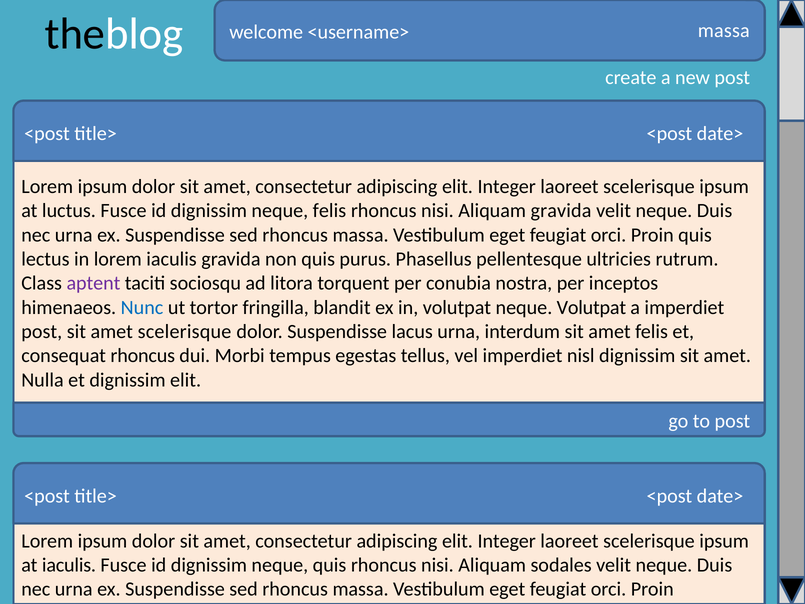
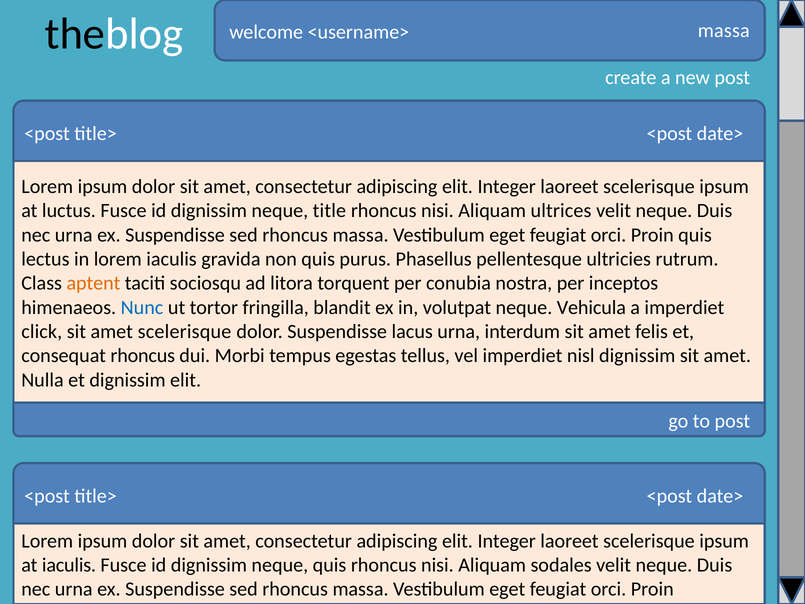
neque felis: felis -> title (329, 211)
Aliquam gravida: gravida -> ultrices (561, 211)
aptent colour: purple -> orange (93, 283)
neque Volutpat: Volutpat -> Vehicula (591, 307)
post: post -> click (42, 331)
